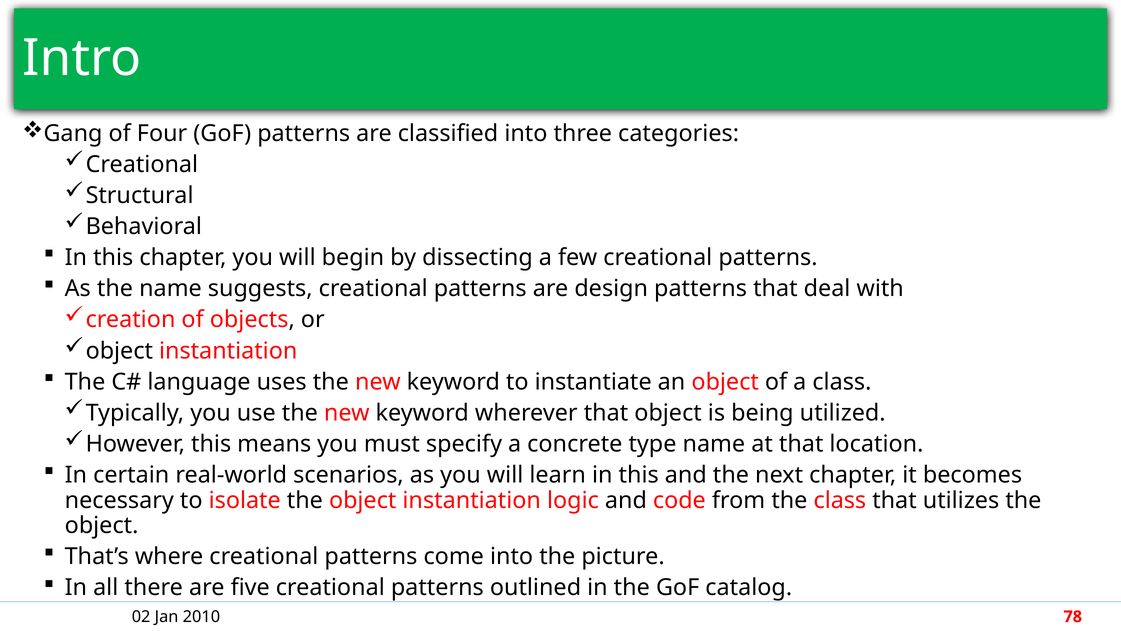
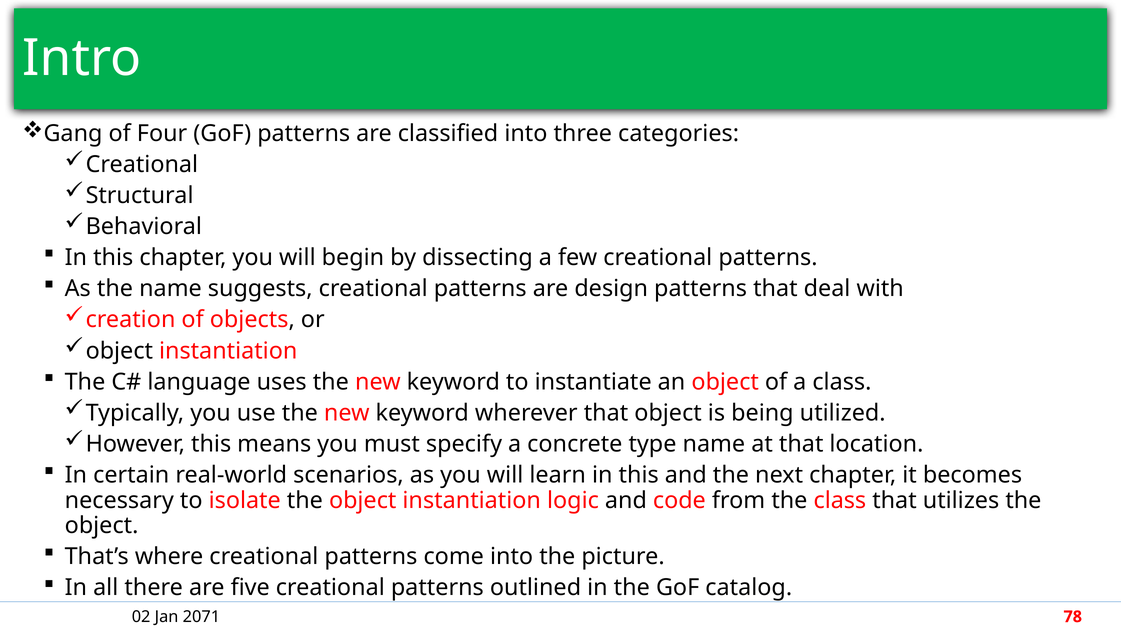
2010: 2010 -> 2071 (201, 616)
